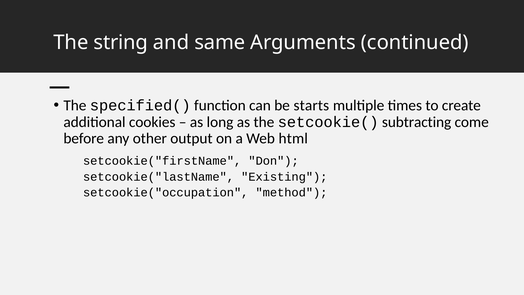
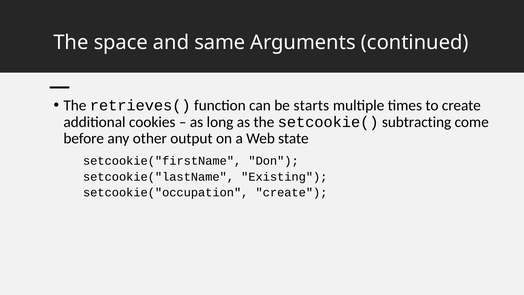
string: string -> space (121, 42)
specified(: specified( -> retrieves( (140, 105)
html: html -> state (293, 138)
setcookie("occupation method: method -> create (292, 192)
